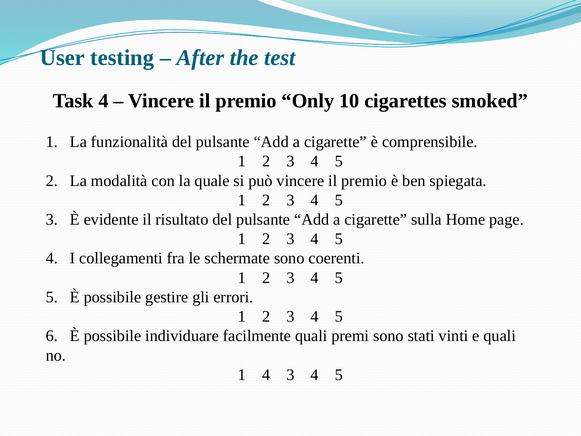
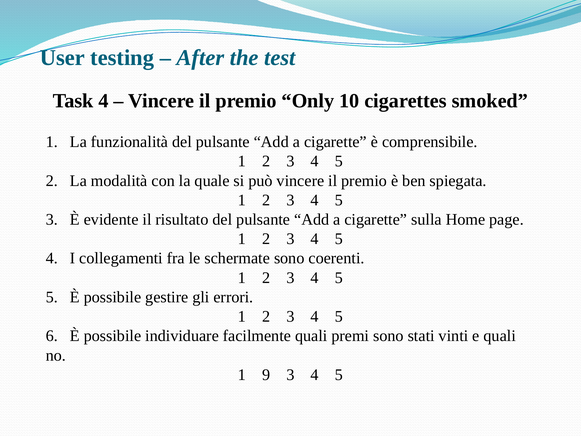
1 4: 4 -> 9 (266, 375)
